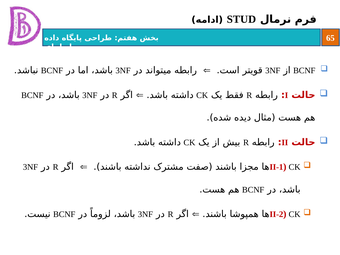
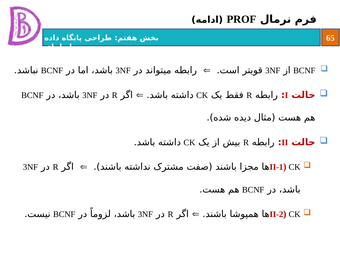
STUD: STUD -> PROF (241, 19)
